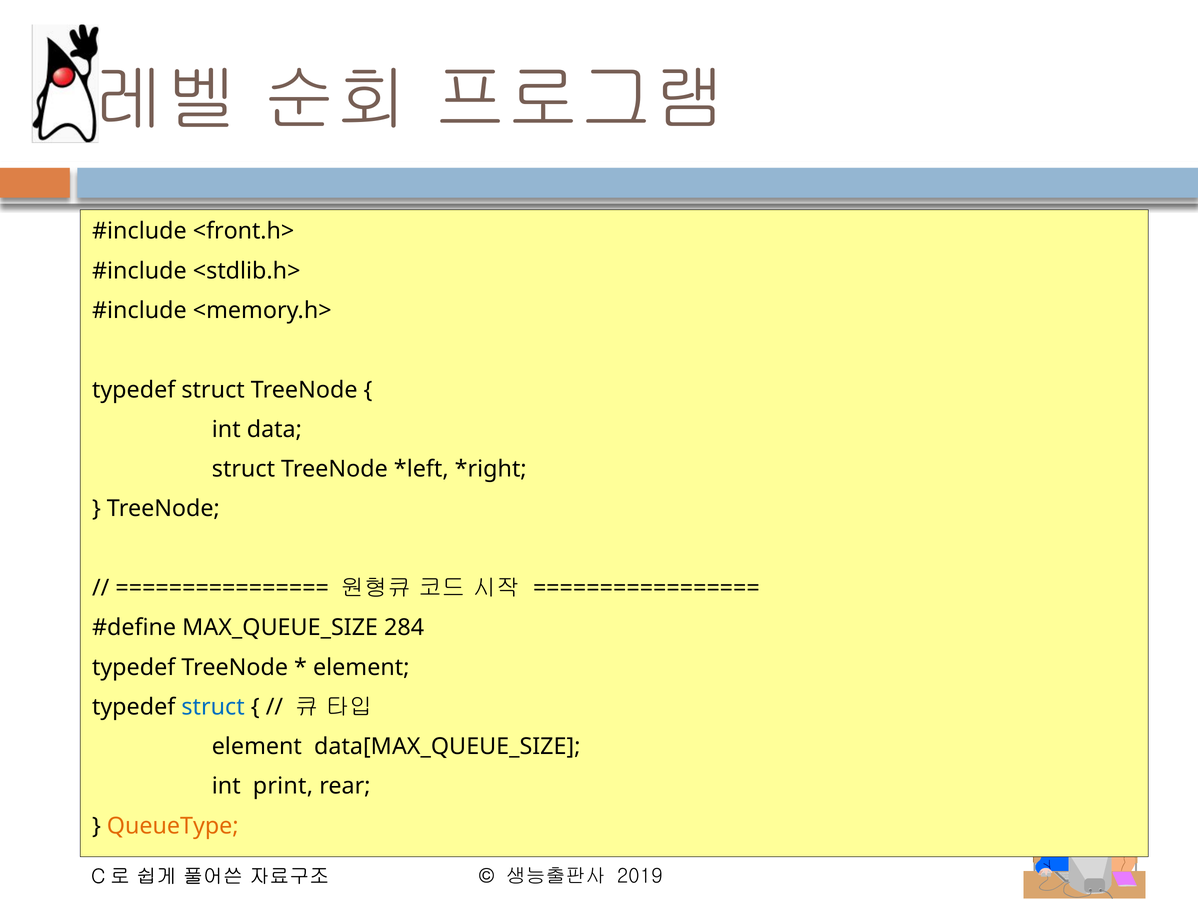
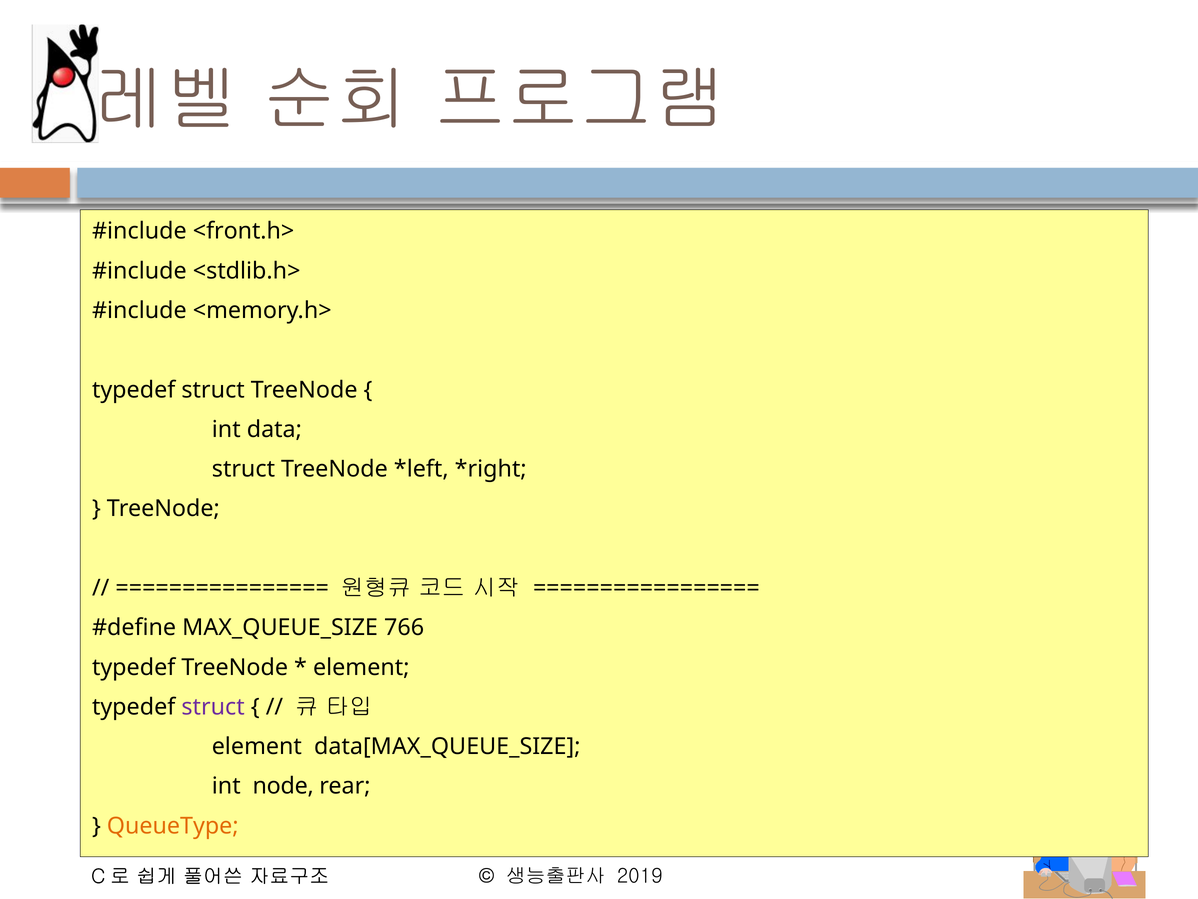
284: 284 -> 766 (404, 627)
struct colour: blue -> purple (213, 707)
print: print -> node (283, 786)
